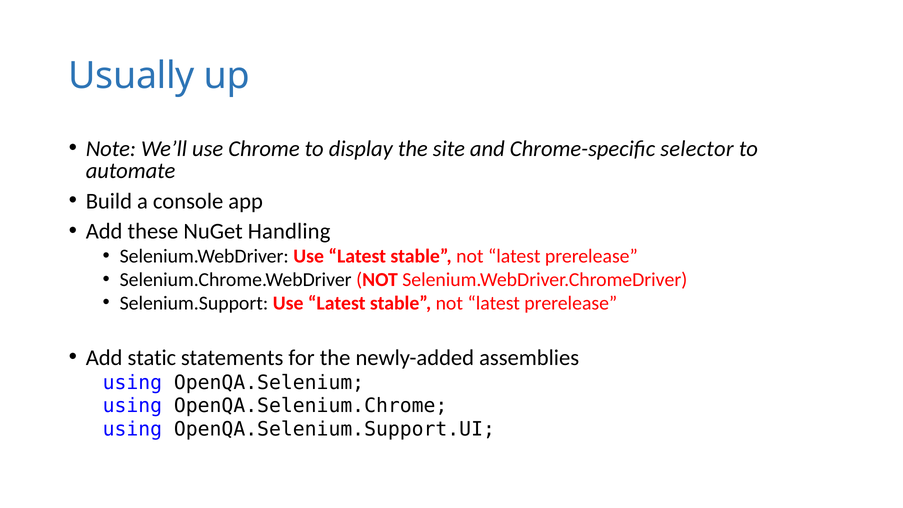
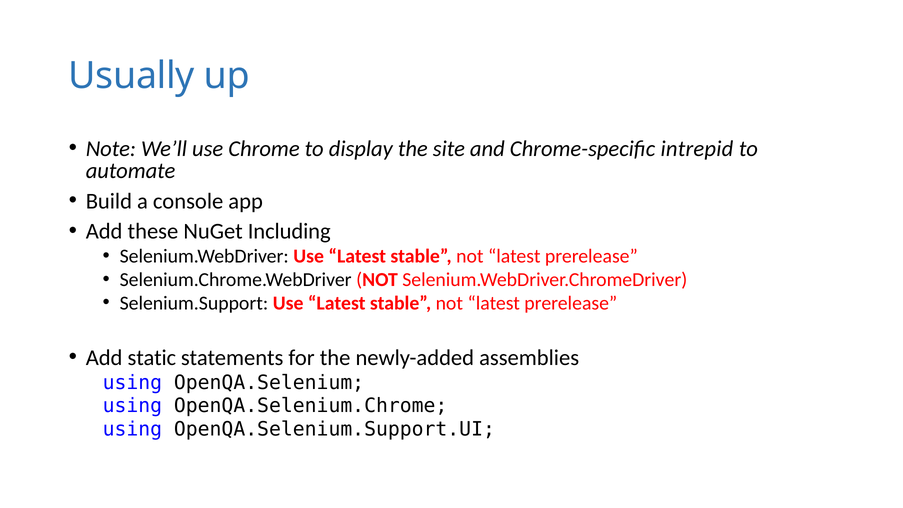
selector: selector -> intrepid (697, 149)
Handling: Handling -> Including (289, 231)
